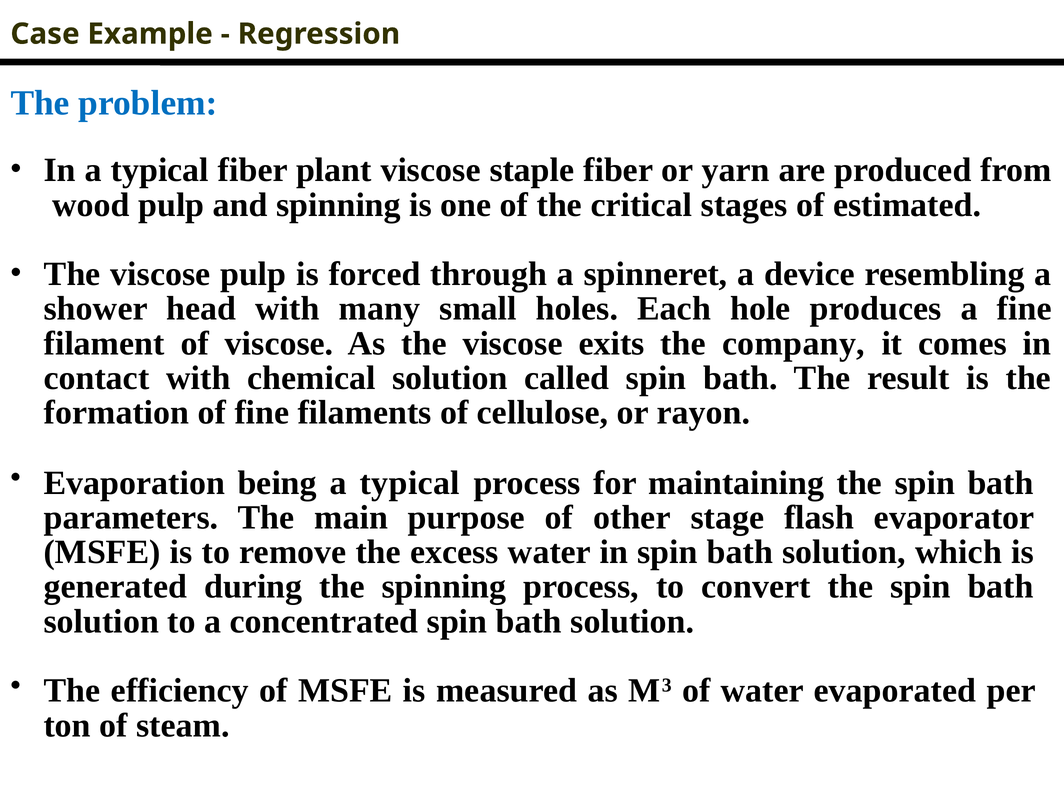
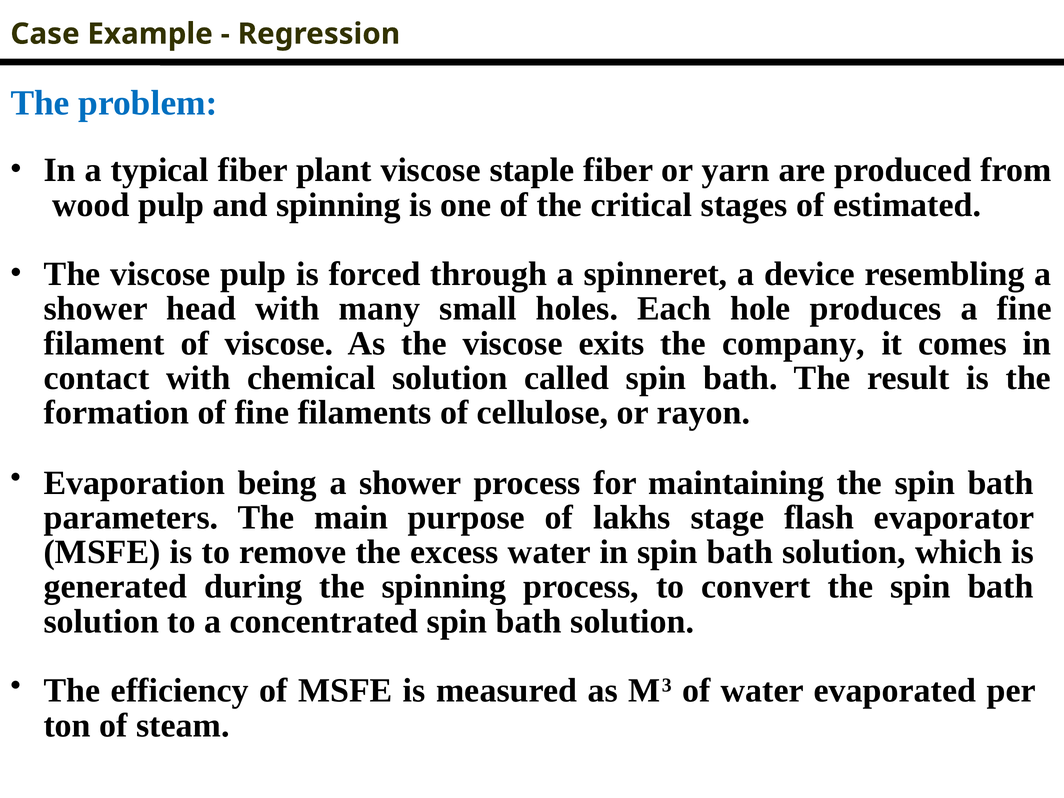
being a typical: typical -> shower (410, 483)
other: other -> lakhs (632, 517)
